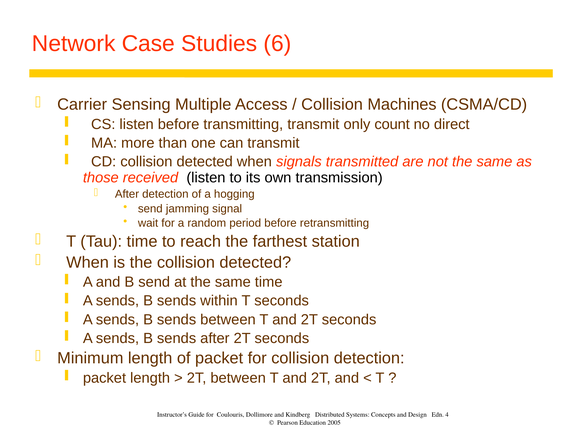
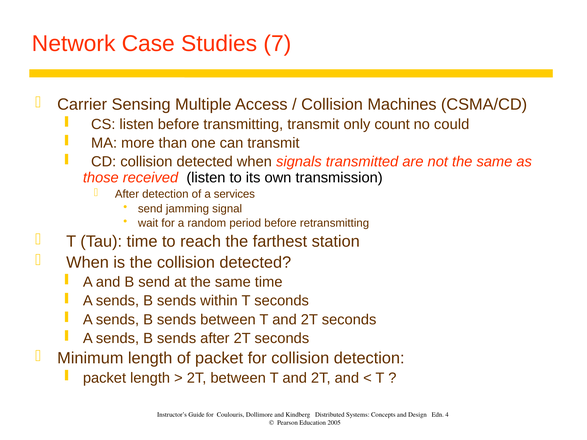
6: 6 -> 7 (277, 44)
direct: direct -> could (452, 124)
hogging: hogging -> services (234, 194)
